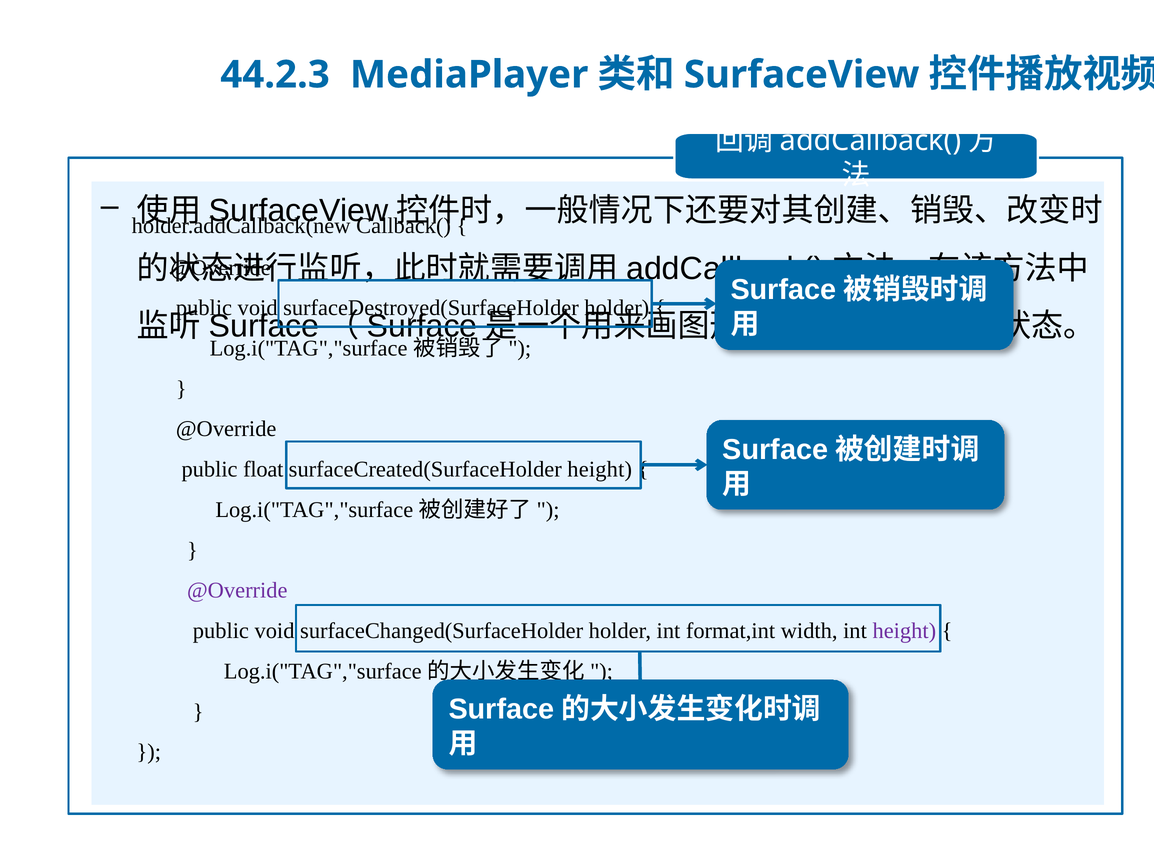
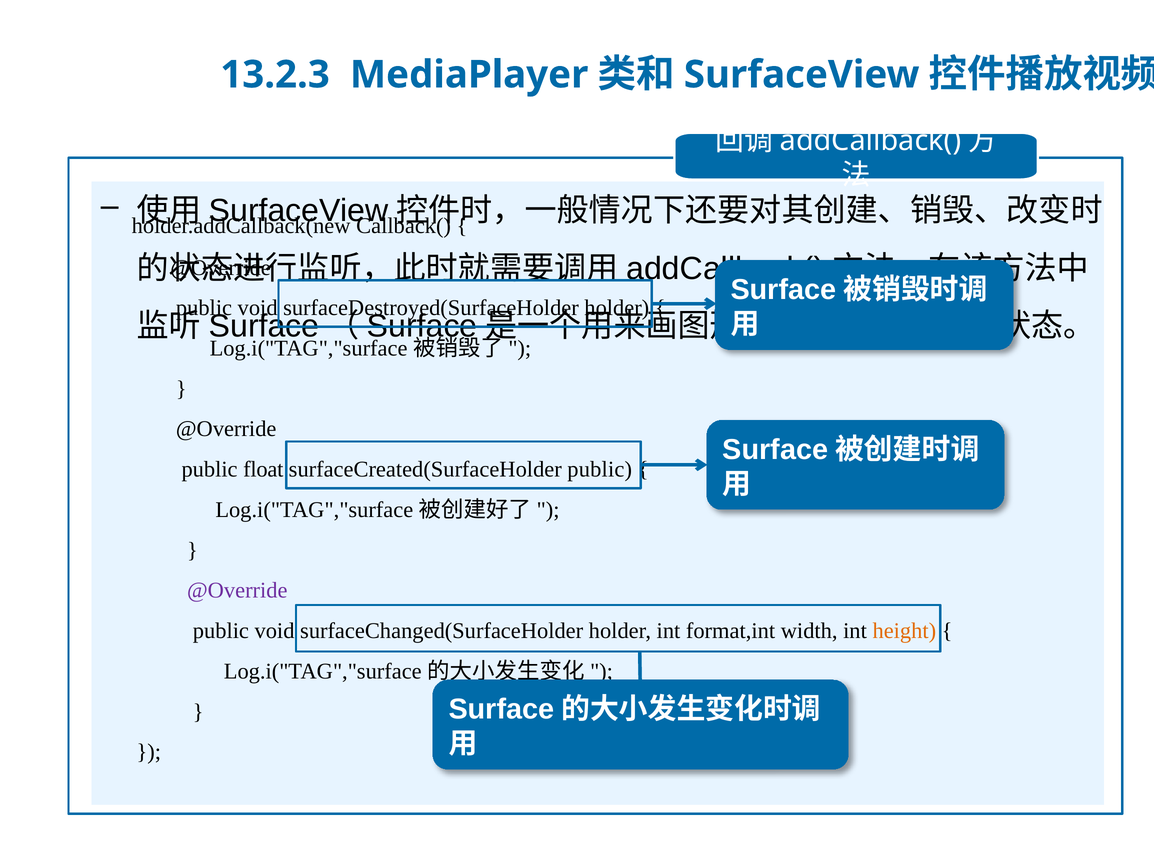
44.2.3: 44.2.3 -> 13.2.3 (275, 75)
surfaceCreated(SurfaceHolder height: height -> public (600, 470)
height colour: purple -> orange (904, 631)
